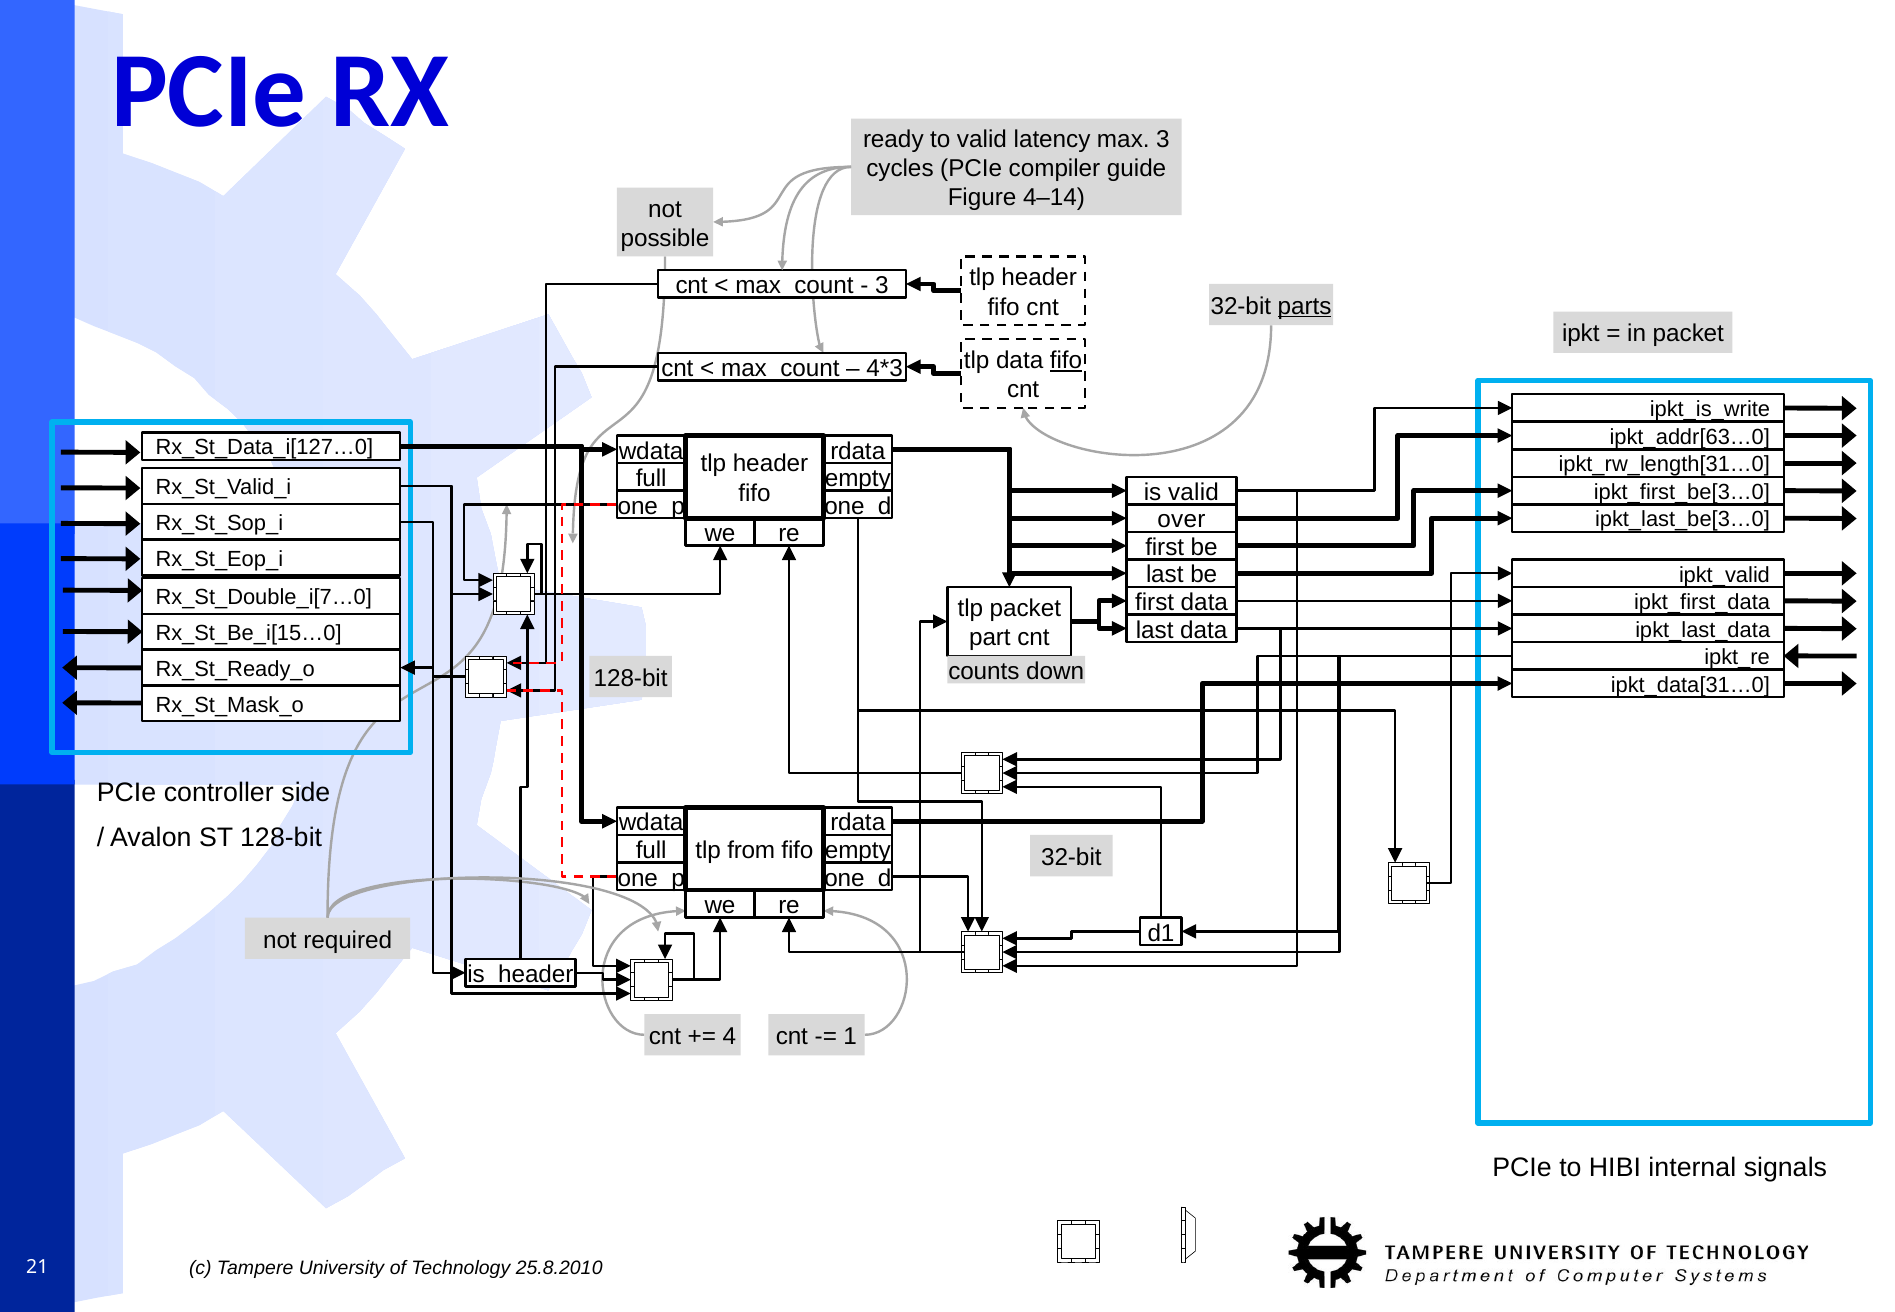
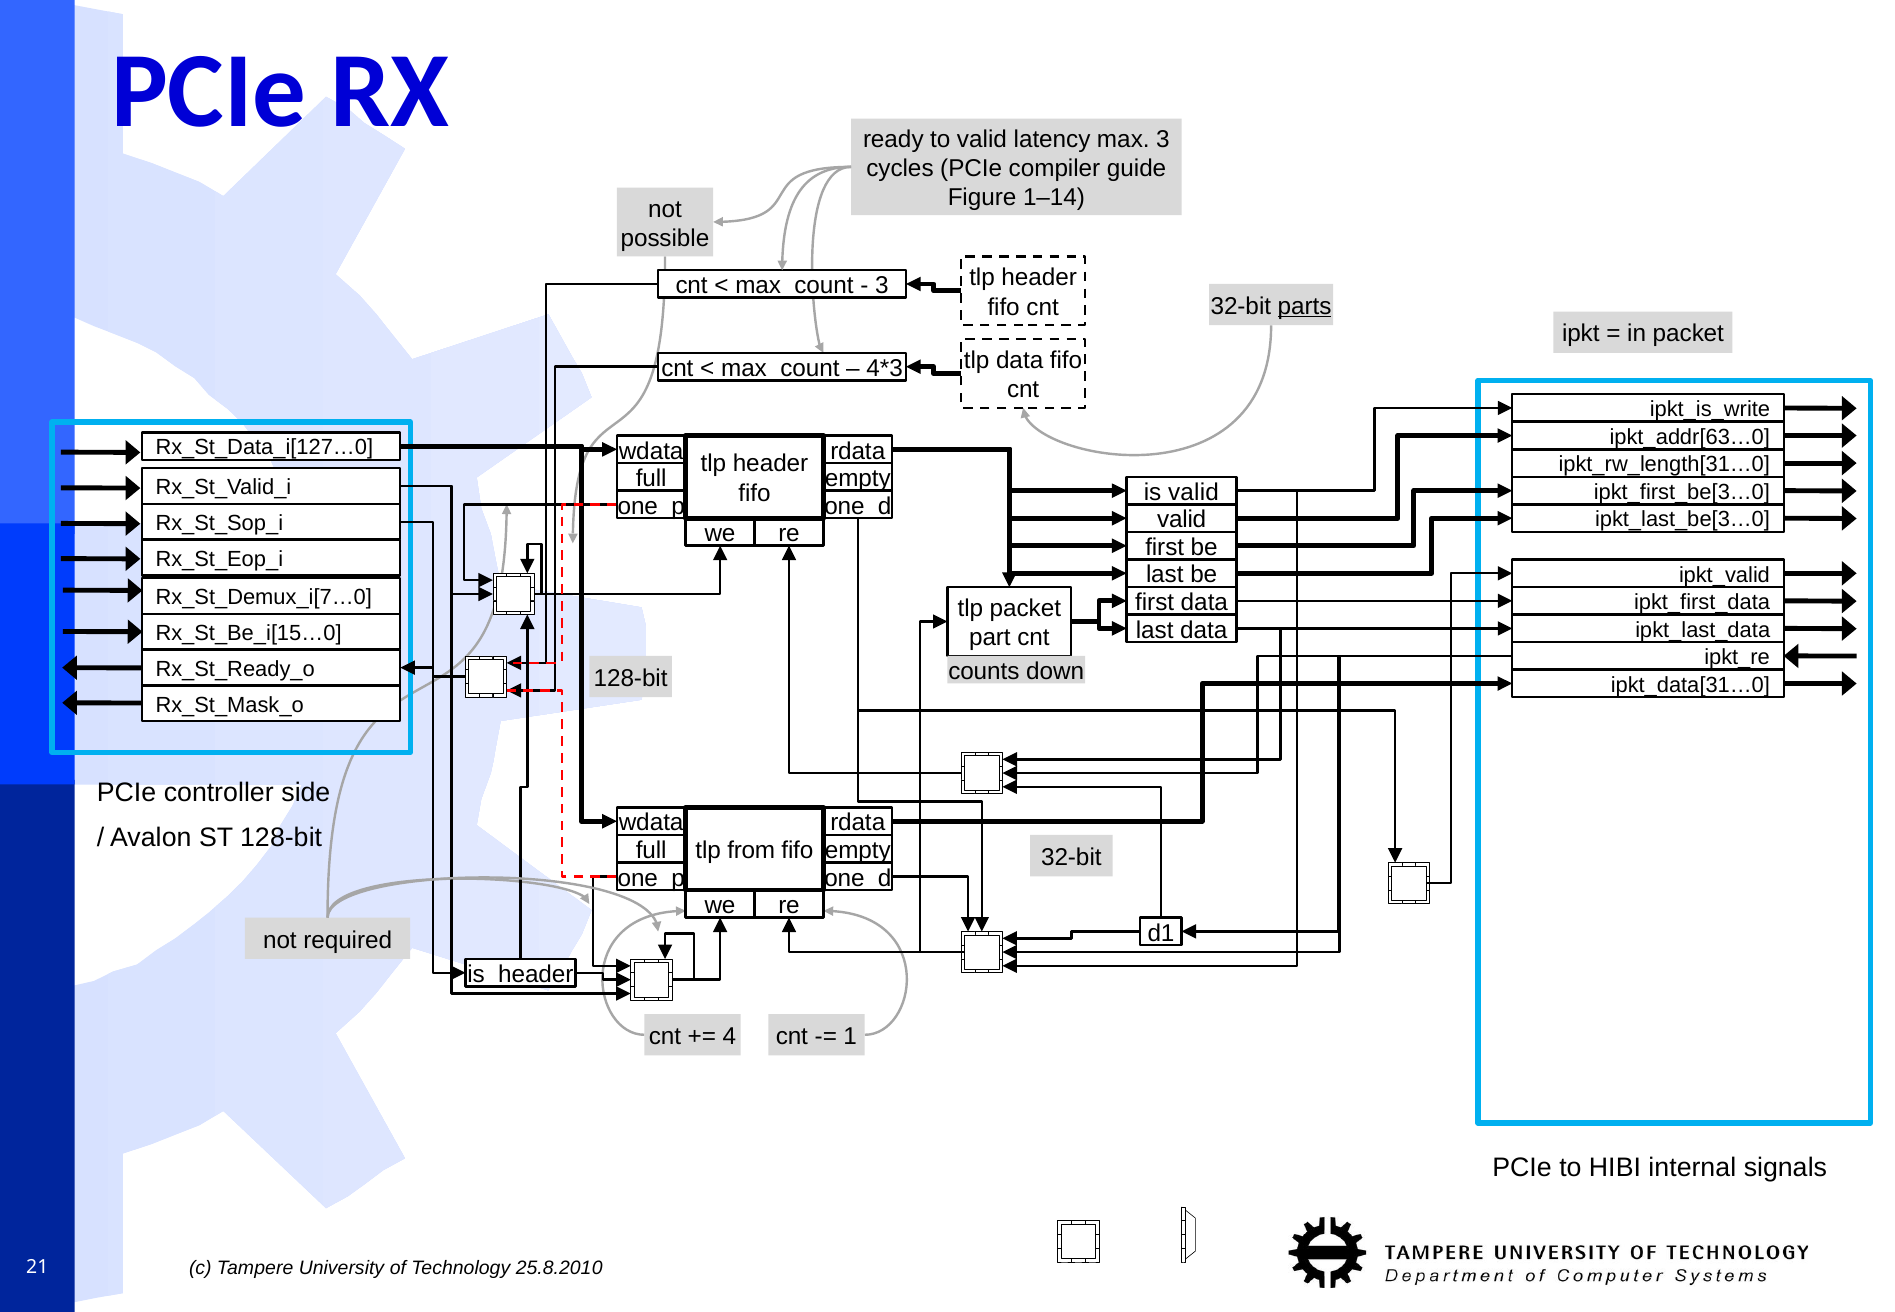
4–14: 4–14 -> 1–14 (1054, 198)
fifo underline: present -> none (1066, 361)
over: over -> valid (1182, 520)
Rx_St_Double_i[7…0: Rx_St_Double_i[7…0 -> Rx_St_Demux_i[7…0 (264, 597)
